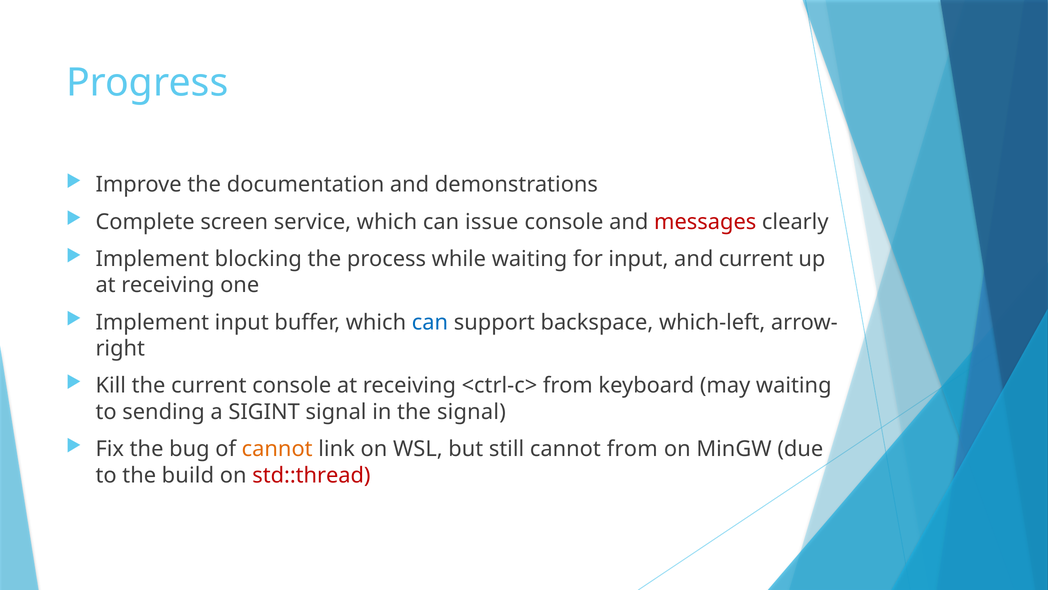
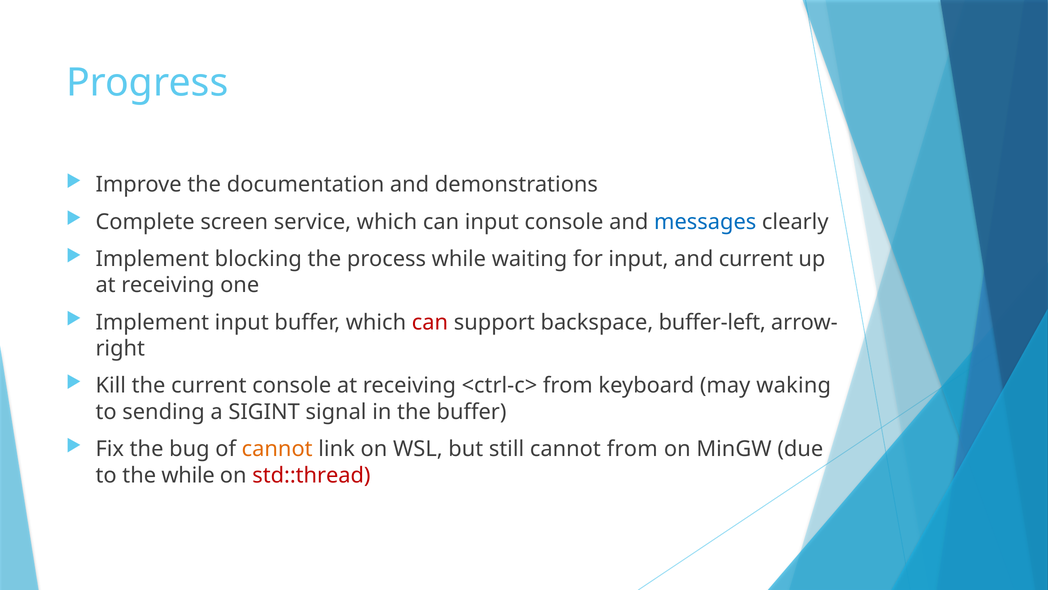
can issue: issue -> input (492, 222)
messages colour: red -> blue (705, 222)
can colour: blue -> red (430, 322)
which-left: which-left -> buffer-left (712, 322)
may waiting: waiting -> waking (794, 385)
the signal: signal -> buffer (472, 412)
the build: build -> while (188, 475)
